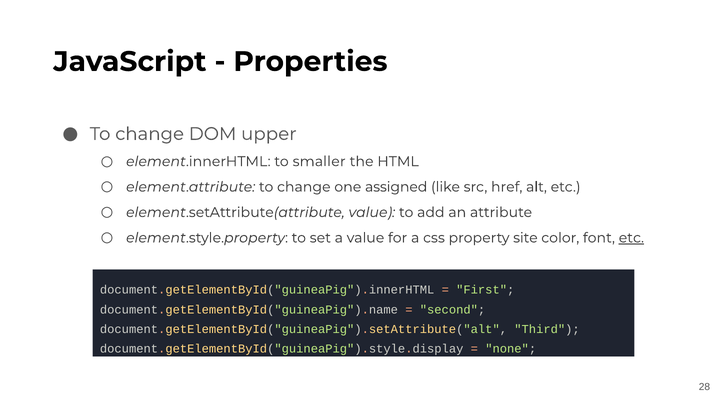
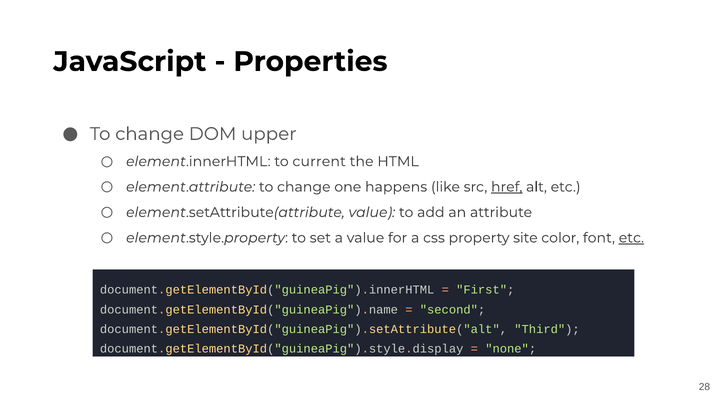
smaller: smaller -> current (319, 161)
assigned: assigned -> happens (396, 187)
href underline: none -> present (507, 187)
